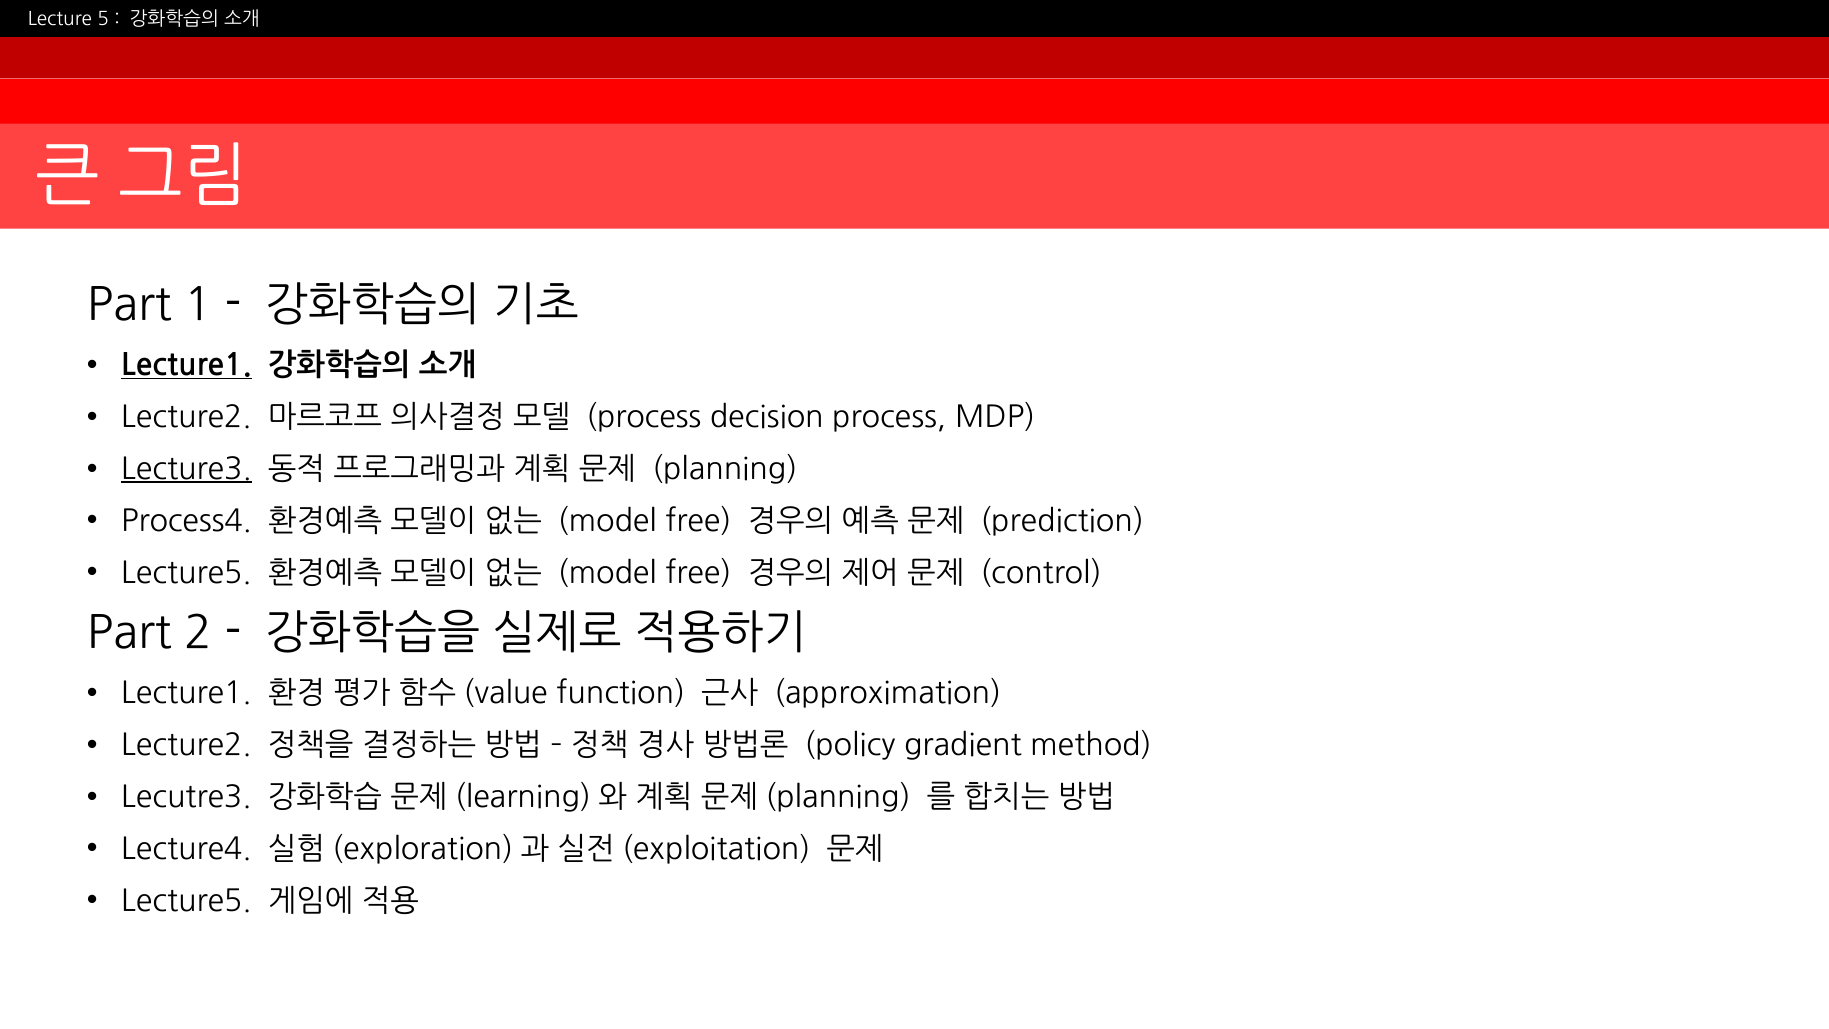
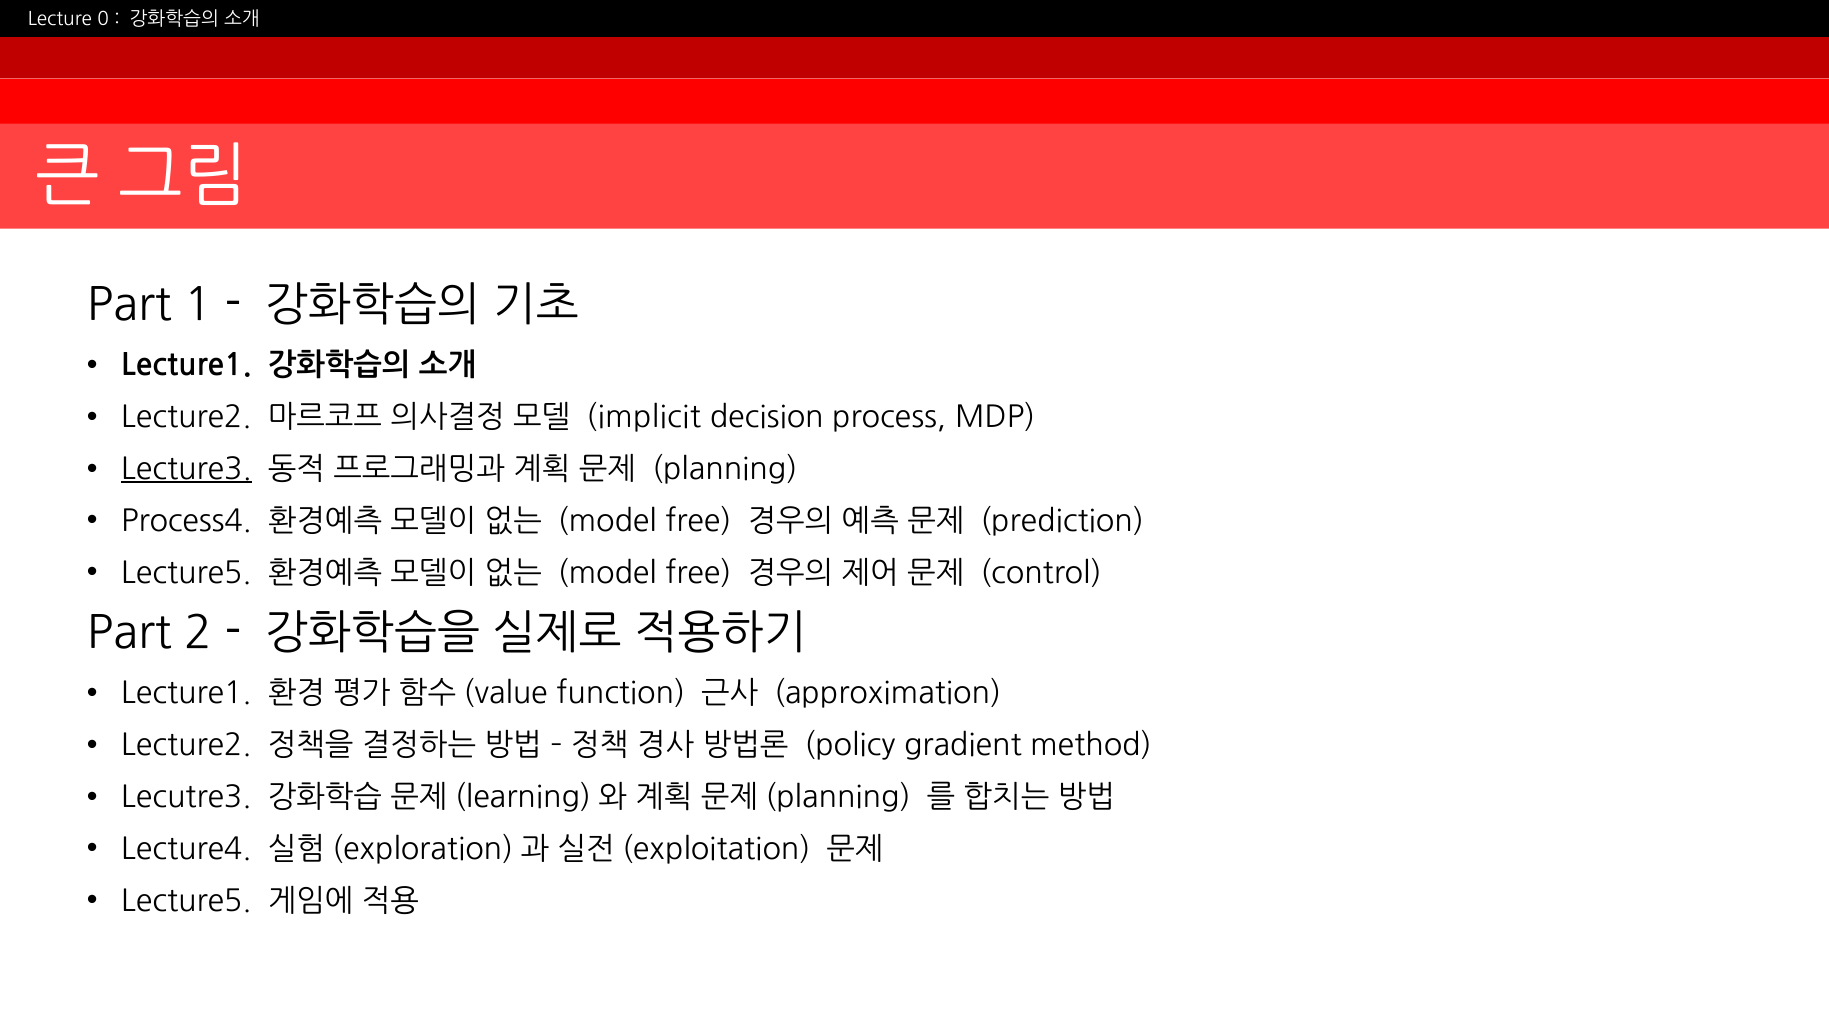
5: 5 -> 0 (103, 19)
Lecture1 underline: present -> none (186, 365)
process: process -> implicit (644, 417)
